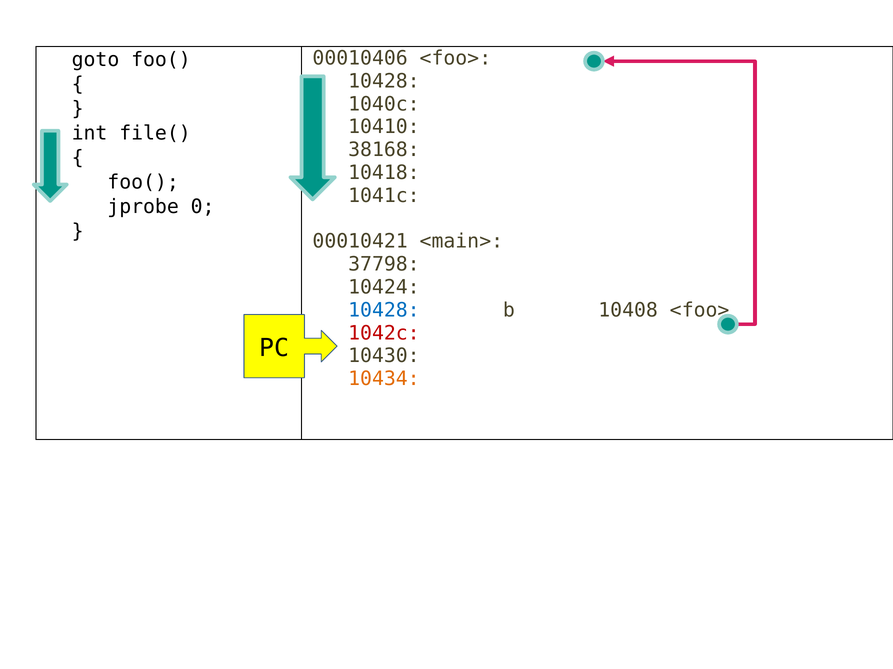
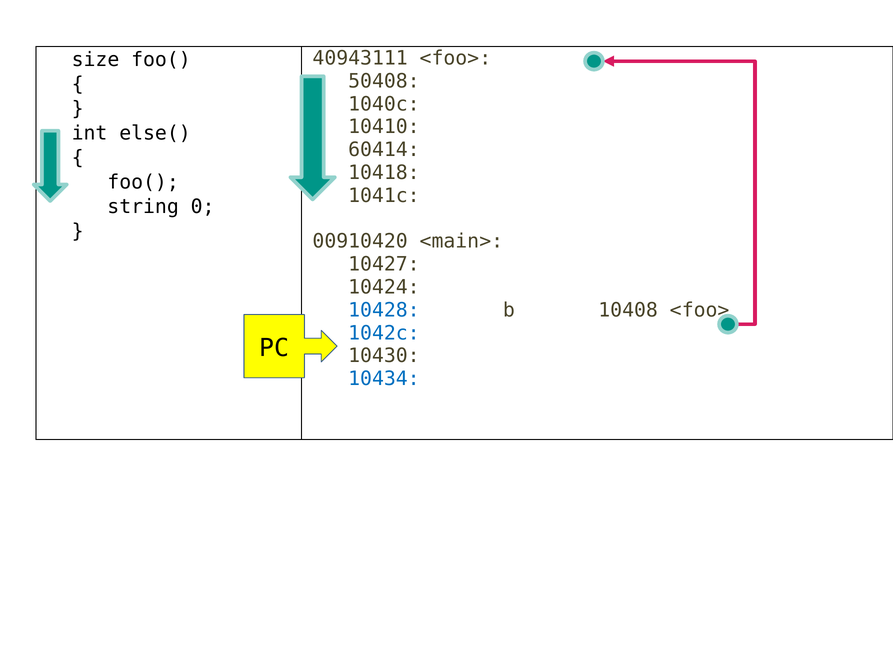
00010406: 00010406 -> 40943111 (360, 58)
goto: goto -> size (95, 60)
10428: 10428 -> 50408 (384, 81)
file(: file( -> else( (155, 133)
38168: 38168 -> 60414 (384, 150)
jprobe: jprobe -> string (143, 207)
00010421: 00010421 -> 00910420 (360, 242)
37798: 37798 -> 10427 (384, 265)
1042c colour: red -> blue (384, 333)
10434 colour: orange -> blue (384, 379)
